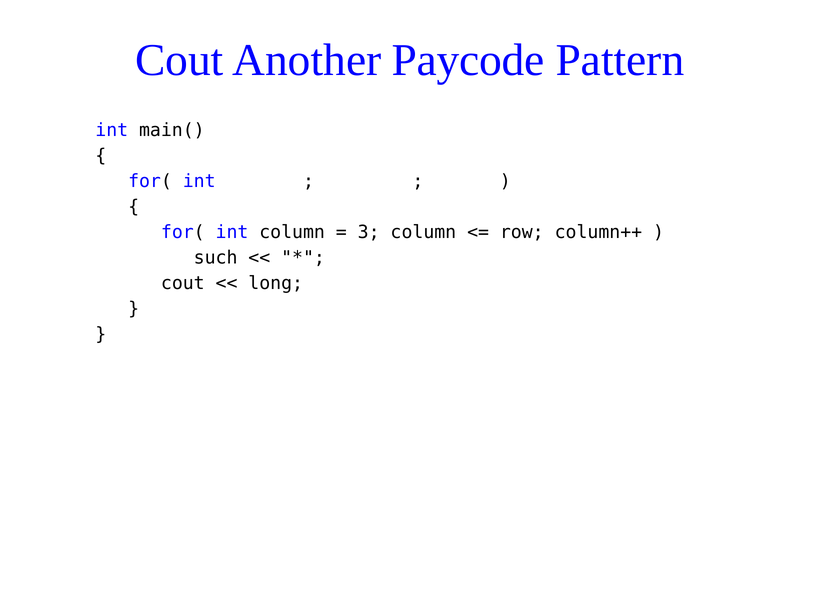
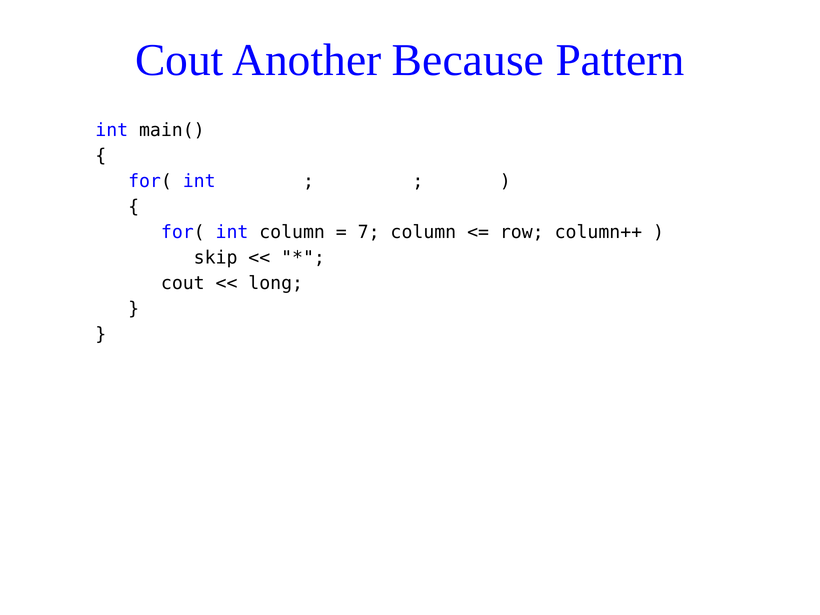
Paycode: Paycode -> Because (468, 60)
3: 3 -> 7 (369, 232)
such: such -> skip (216, 258)
